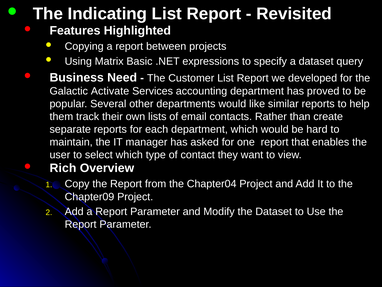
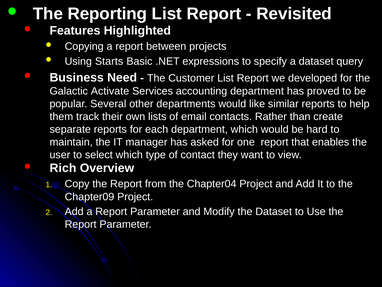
Indicating: Indicating -> Reporting (107, 14)
Matrix: Matrix -> Starts (109, 61)
